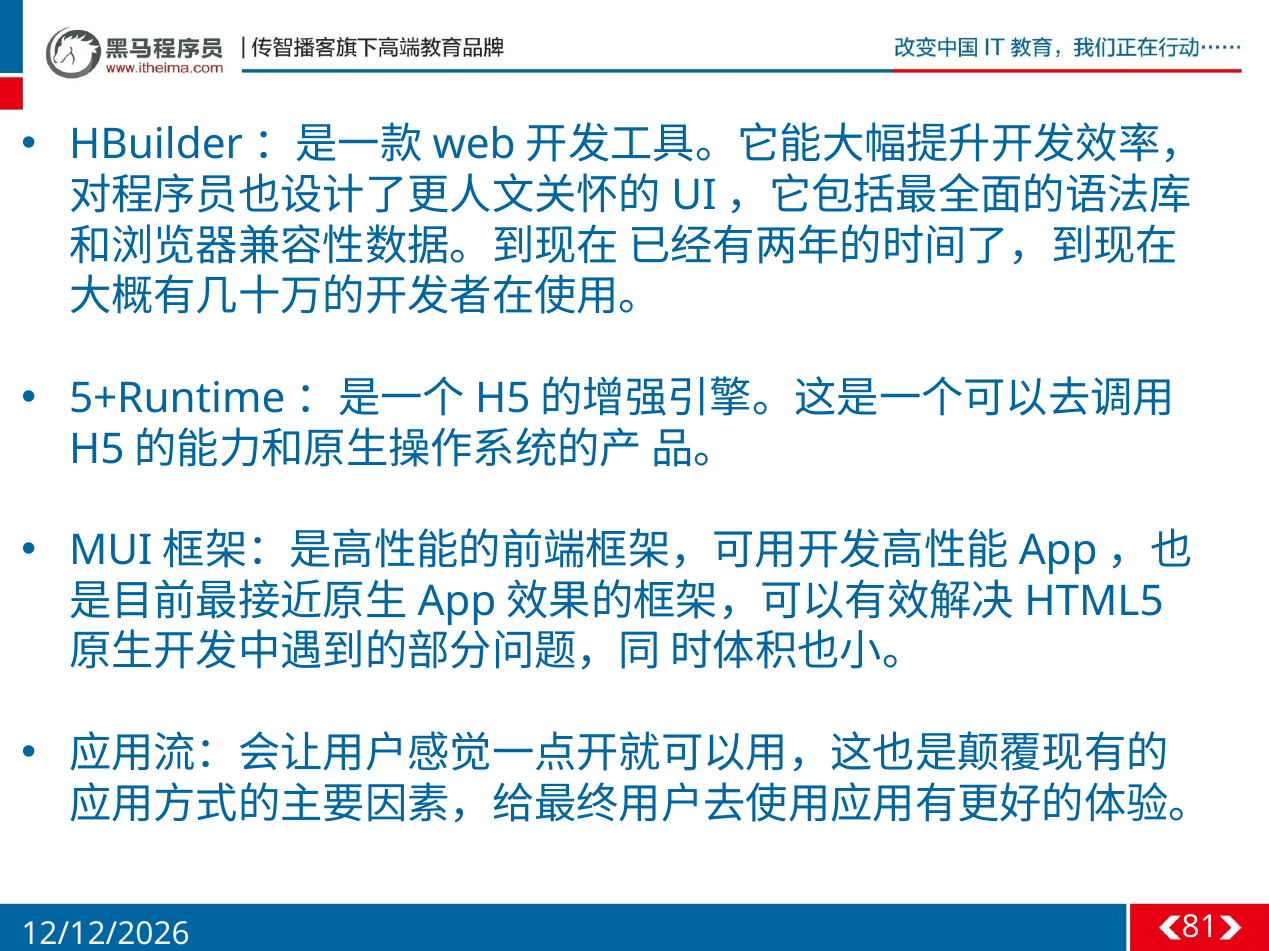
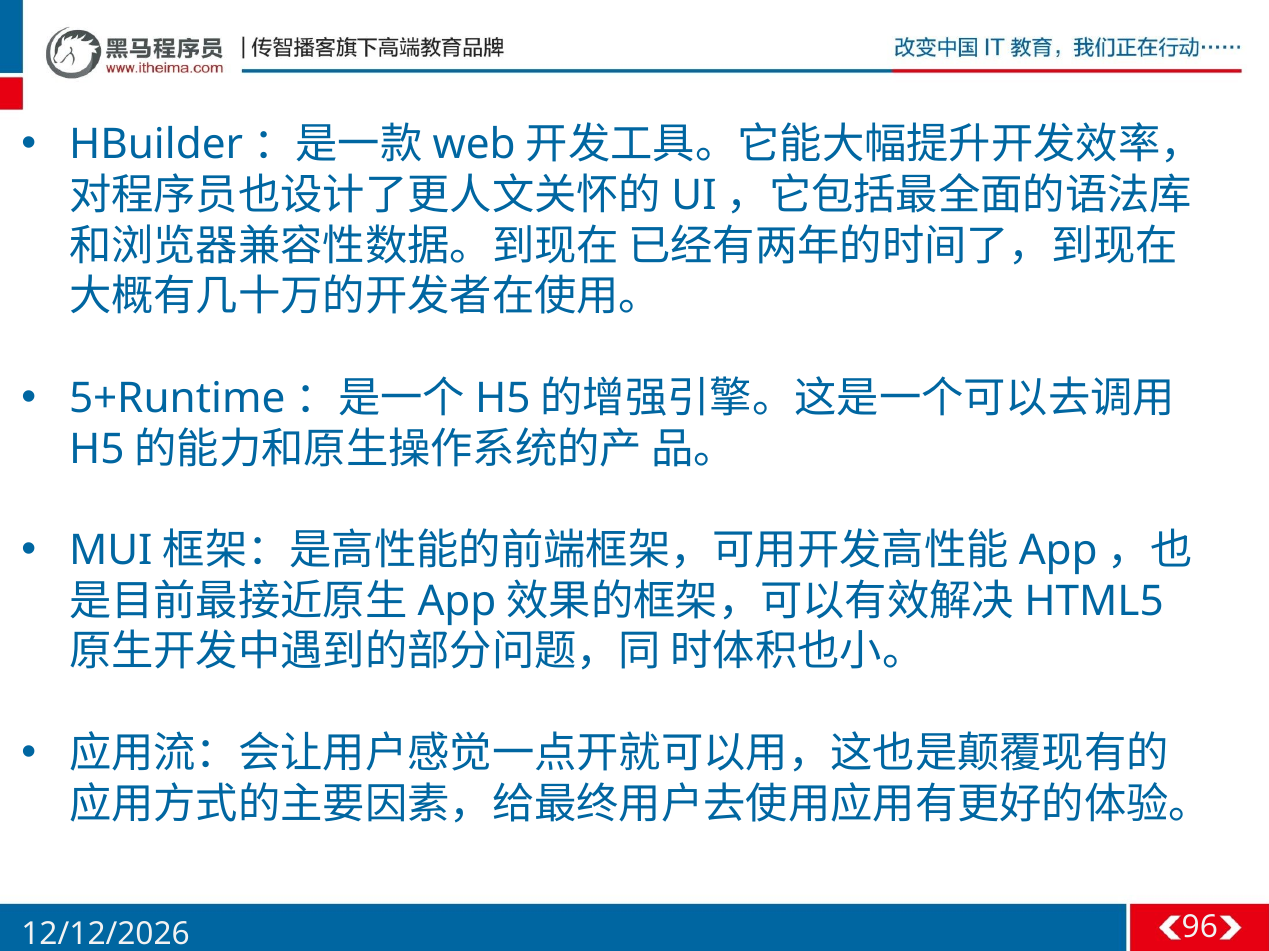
81: 81 -> 96 (1200, 928)
